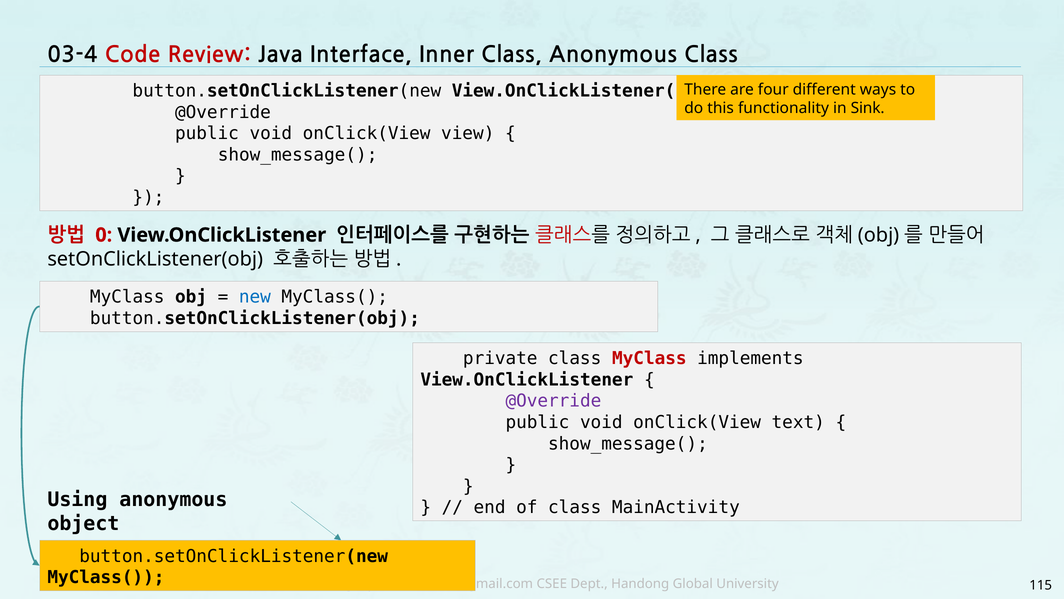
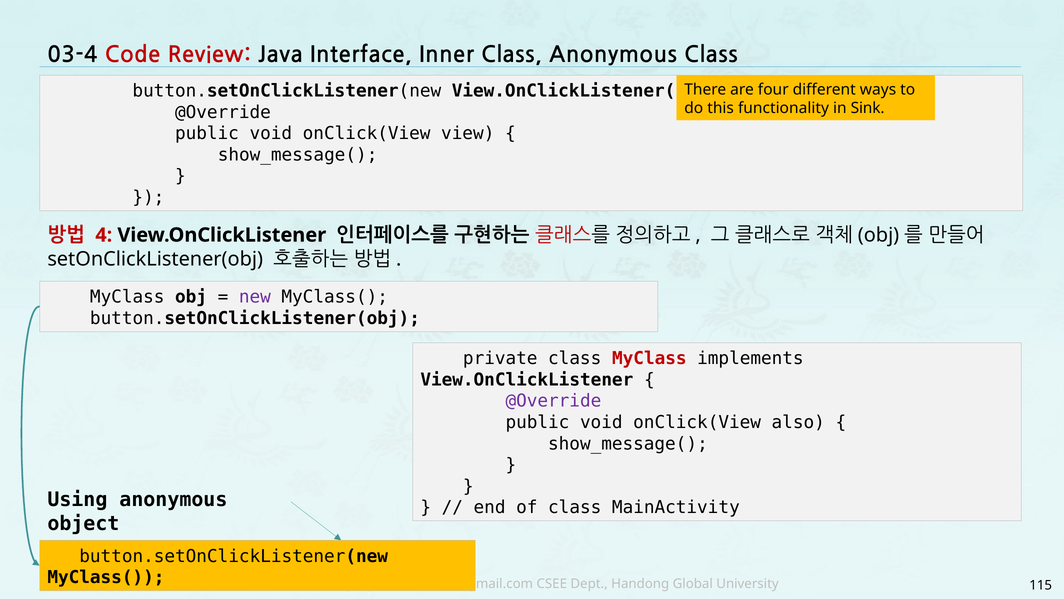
0: 0 -> 4 (104, 235)
new colour: blue -> purple (255, 297)
text: text -> also (798, 422)
